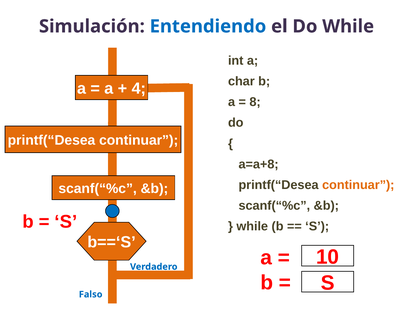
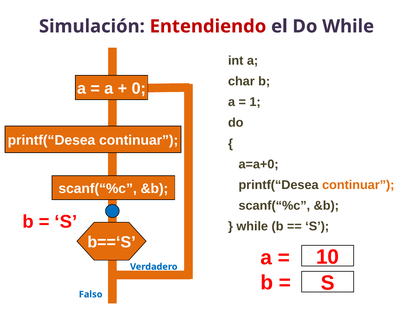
Entendiendo colour: blue -> red (208, 26)
4: 4 -> 0 (139, 89)
8: 8 -> 1 (255, 102)
a=a+8: a=a+8 -> a=a+0 (259, 164)
